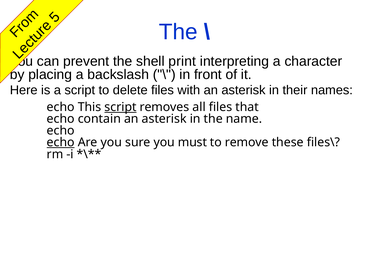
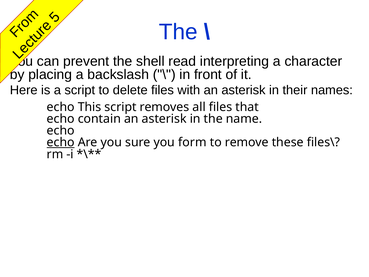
print: print -> read (182, 61)
script underline: present -> none (120, 107)
must: must -> form (192, 142)
